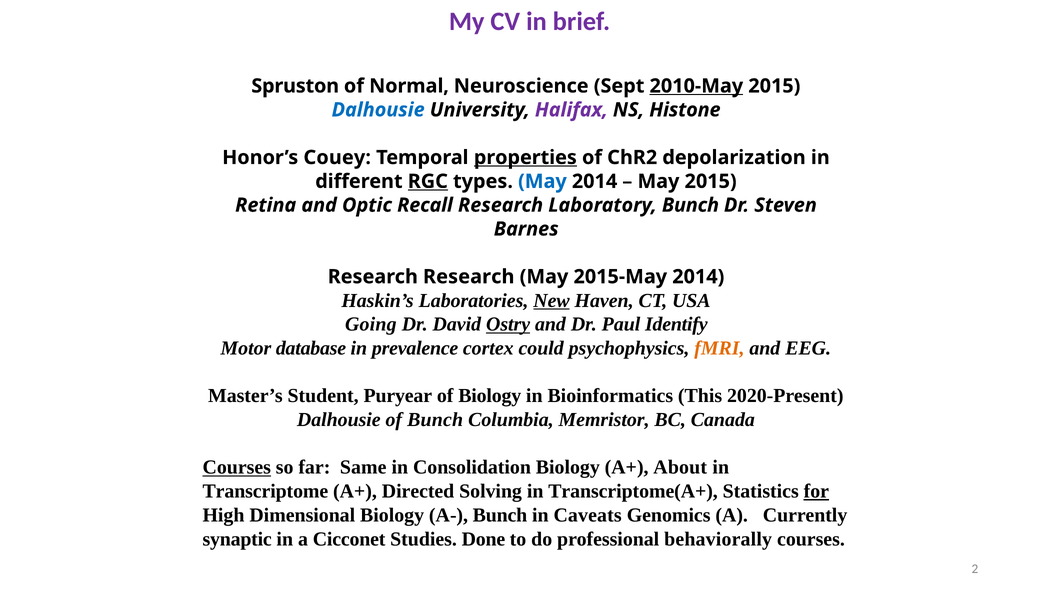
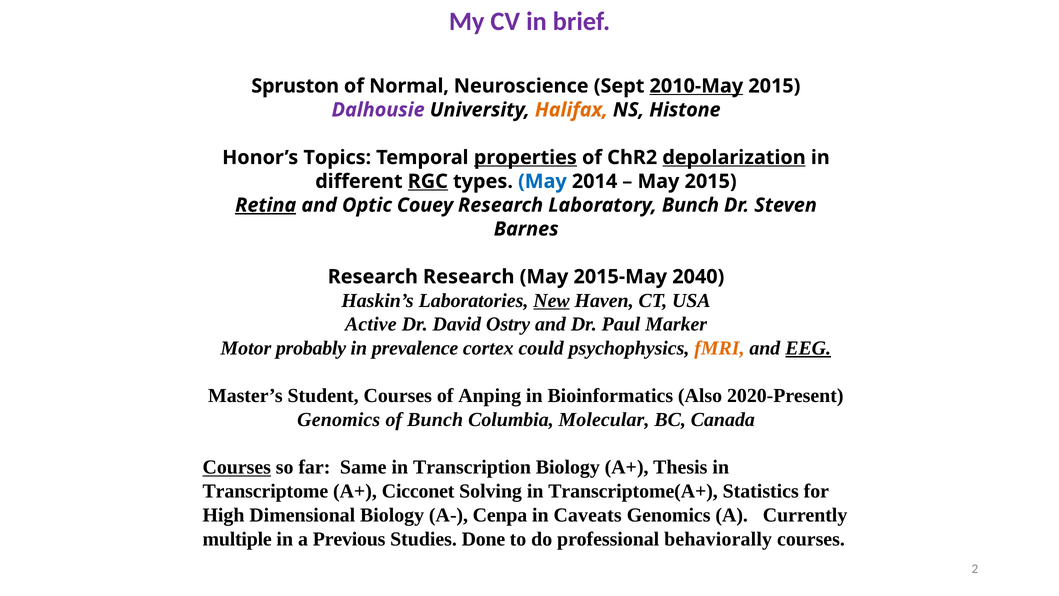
Dalhousie colour: blue -> purple (378, 110)
Halifax colour: purple -> orange (571, 110)
Couey: Couey -> Topics (337, 157)
depolarization underline: none -> present (734, 157)
Retina underline: none -> present (266, 205)
Recall: Recall -> Couey (425, 205)
2015-May 2014: 2014 -> 2040 (698, 277)
Going: Going -> Active (371, 324)
Ostry underline: present -> none (508, 324)
Identify: Identify -> Marker (676, 324)
database: database -> probably (311, 348)
EEG underline: none -> present (808, 348)
Student Puryear: Puryear -> Courses (398, 396)
of Biology: Biology -> Anping (490, 396)
This: This -> Also (700, 396)
Dalhousie: Dalhousie -> Genomics (339, 420)
Memristor: Memristor -> Molecular (604, 420)
Consolidation: Consolidation -> Transcription (472, 467)
About: About -> Thesis (680, 467)
Directed: Directed -> Cicconet (418, 491)
for underline: present -> none (816, 491)
A- Bunch: Bunch -> Cenpa (500, 515)
synaptic: synaptic -> multiple (237, 539)
Cicconet: Cicconet -> Previous (349, 539)
